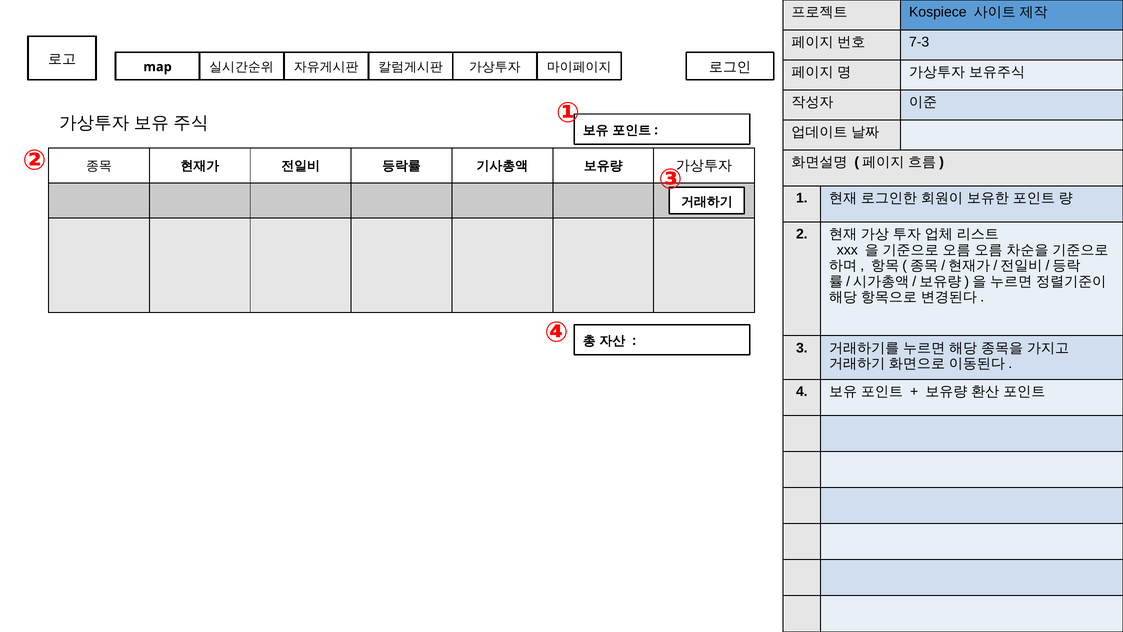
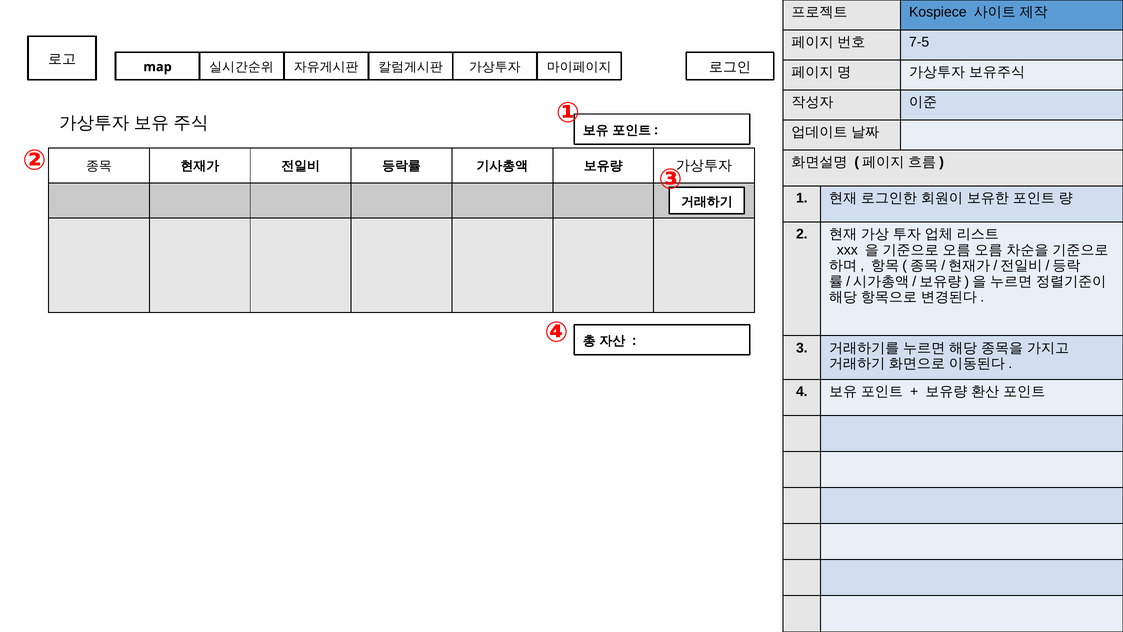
7-3: 7-3 -> 7-5 (919, 42)
